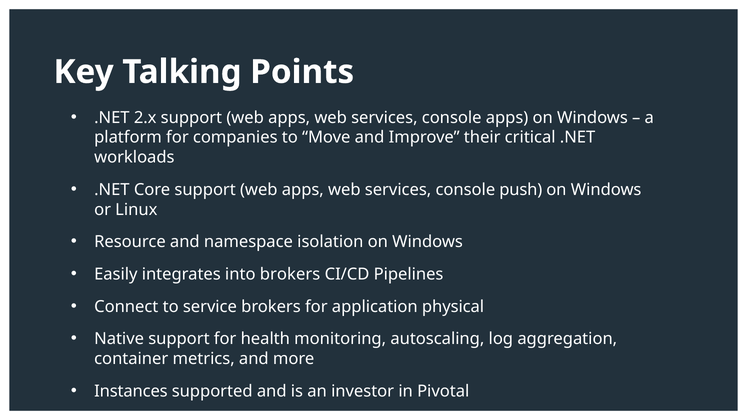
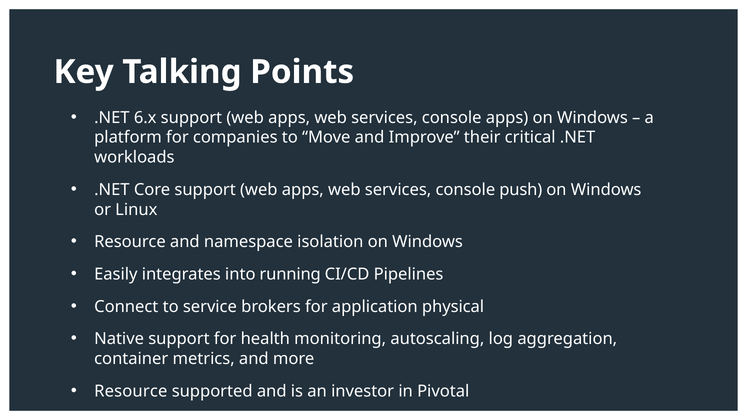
2.x: 2.x -> 6.x (145, 118)
into brokers: brokers -> running (290, 274)
Instances: Instances -> Resource (131, 391)
